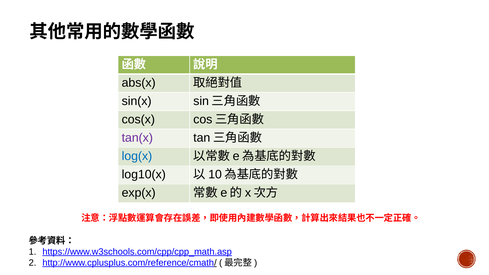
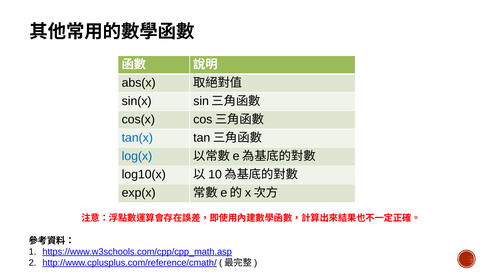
tan(x colour: purple -> blue (137, 138)
